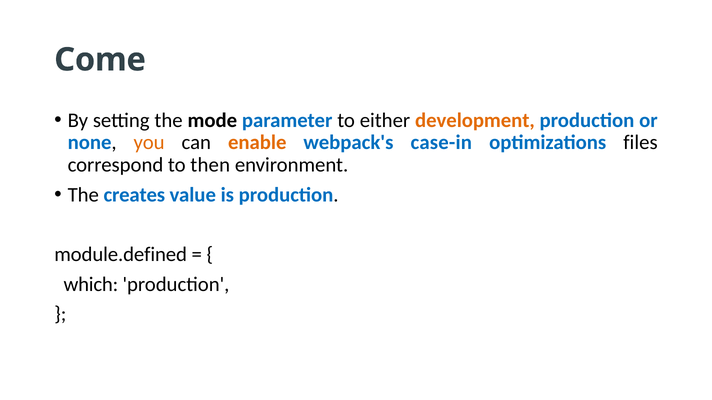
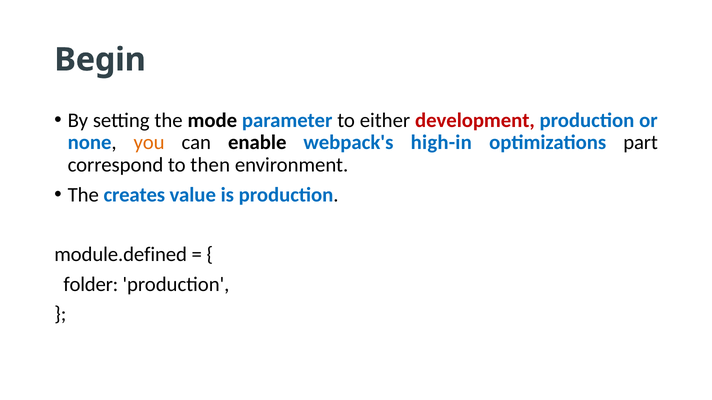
Come: Come -> Begin (100, 60)
development colour: orange -> red (475, 120)
enable colour: orange -> black (257, 143)
case-in: case-in -> high-in (441, 143)
files: files -> part (641, 143)
which: which -> folder (91, 285)
